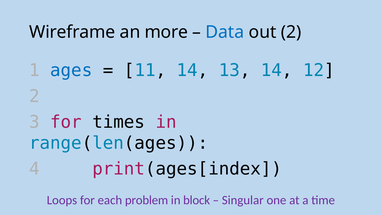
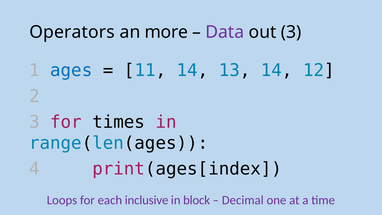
Wireframe: Wireframe -> Operators (72, 32)
Data colour: blue -> purple (225, 32)
out 2: 2 -> 3 (291, 32)
problem: problem -> inclusive (147, 200)
Singular: Singular -> Decimal (243, 200)
